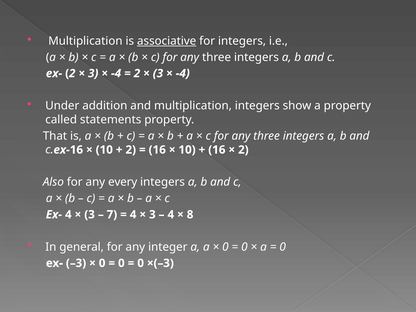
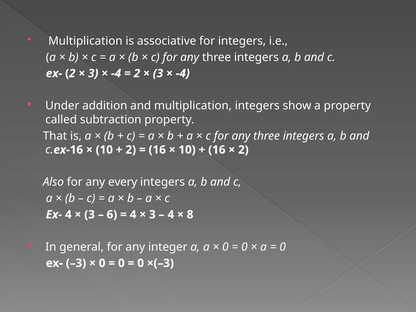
associative underline: present -> none (167, 41)
statements: statements -> subtraction (111, 120)
7: 7 -> 6 (112, 215)
